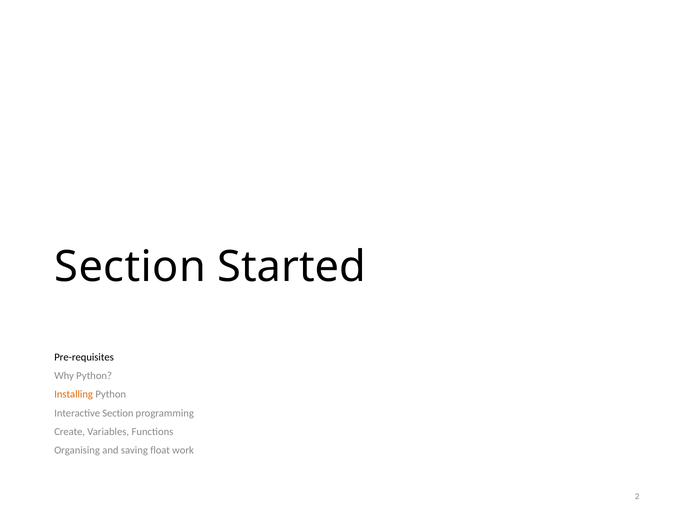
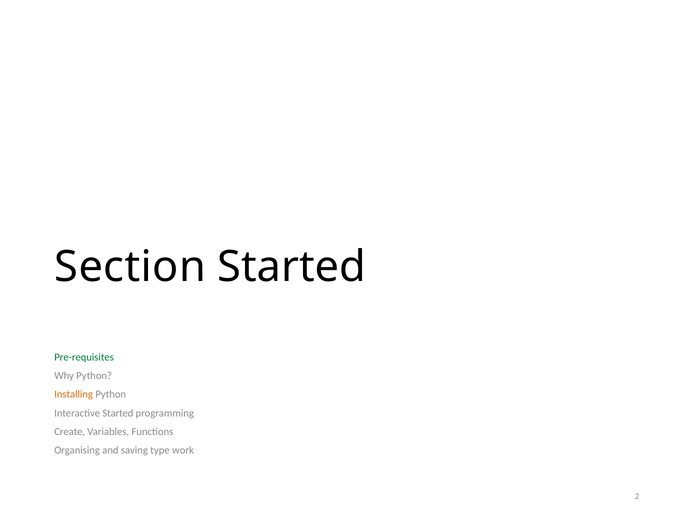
Pre-requisites colour: black -> green (84, 357)
Interactive Section: Section -> Started (118, 414)
float: float -> type (160, 451)
